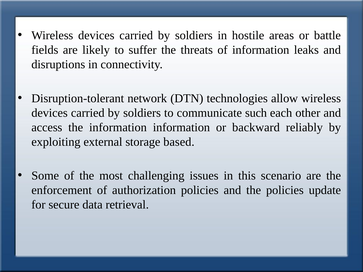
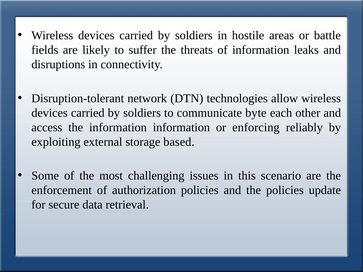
such: such -> byte (256, 113)
backward: backward -> enforcing (256, 127)
